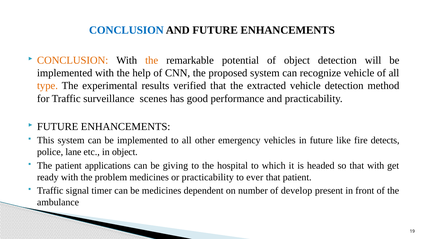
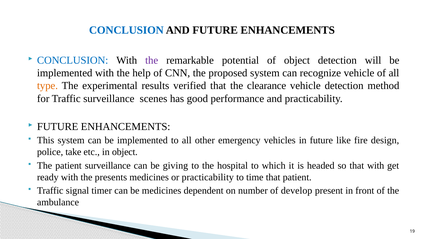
CONCLUSION colour: orange -> blue (73, 60)
the colour: orange -> purple (152, 60)
extracted: extracted -> clearance (267, 86)
detects: detects -> design (385, 140)
lane: lane -> take (73, 152)
patient applications: applications -> surveillance (108, 165)
problem: problem -> presents (111, 177)
ever: ever -> time (255, 177)
